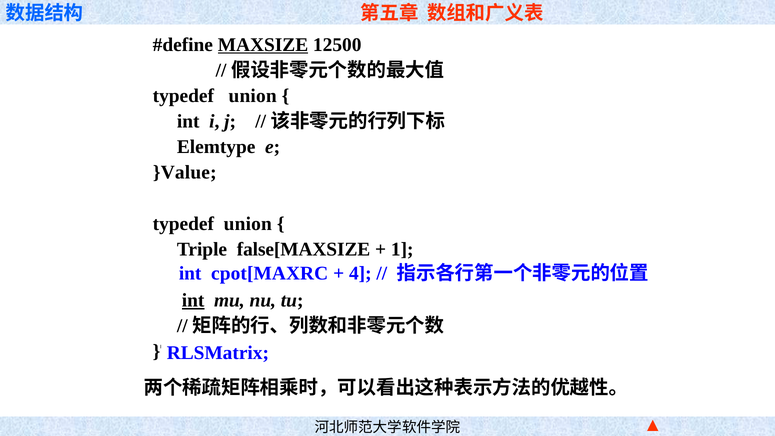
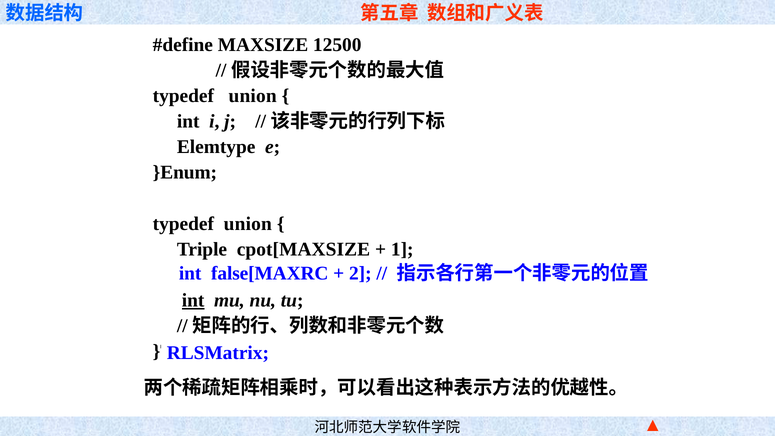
MAXSIZE underline: present -> none (263, 45)
}Value: }Value -> }Enum (185, 173)
false[MAXSIZE: false[MAXSIZE -> cpot[MAXSIZE (303, 249)
cpot[MAXRC: cpot[MAXRC -> false[MAXRC (270, 273)
4: 4 -> 2 (360, 273)
